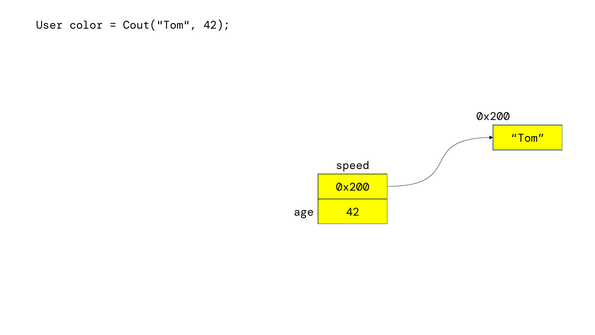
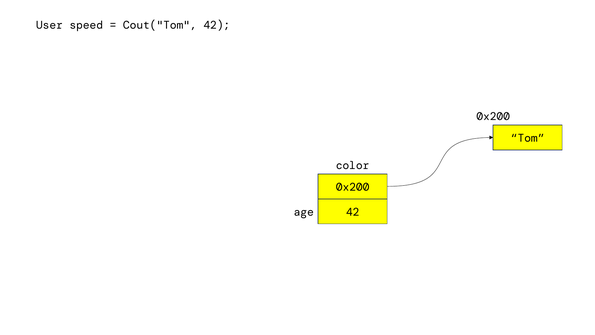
color: color -> speed (86, 25)
speed: speed -> color (353, 165)
